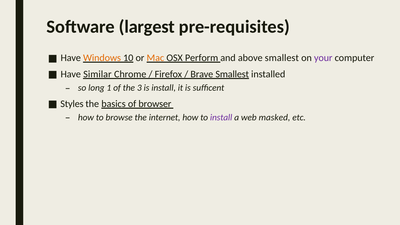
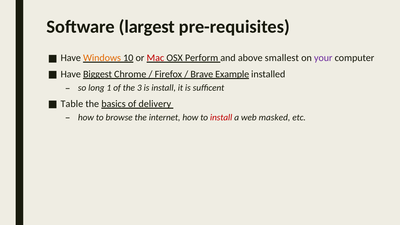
Mac colour: orange -> red (155, 58)
Similar: Similar -> Biggest (98, 74)
Brave Smallest: Smallest -> Example (232, 74)
Styles: Styles -> Table (72, 104)
browser: browser -> delivery (155, 104)
install colour: purple -> red (221, 117)
